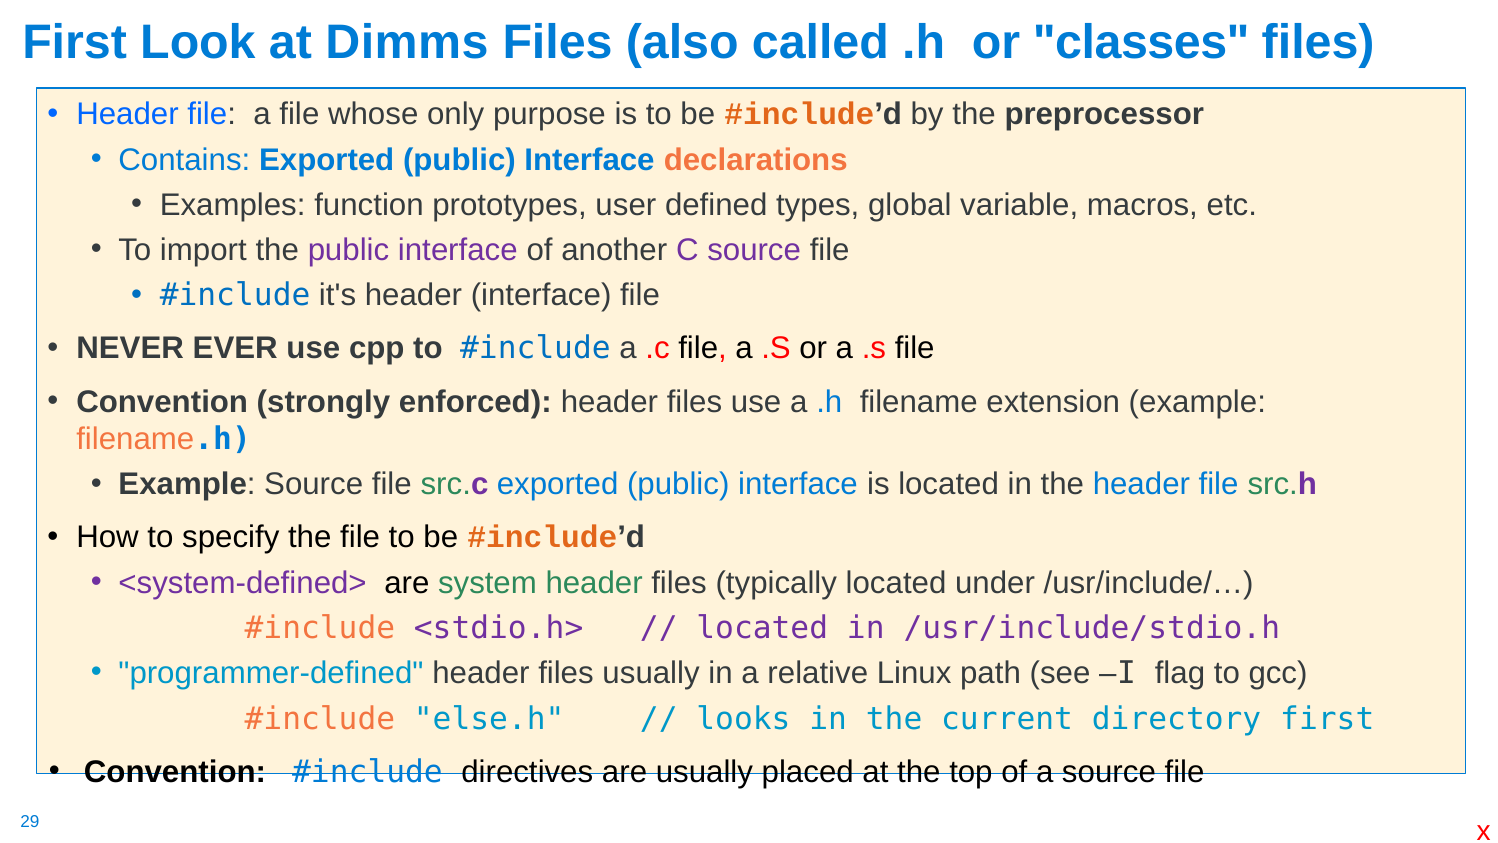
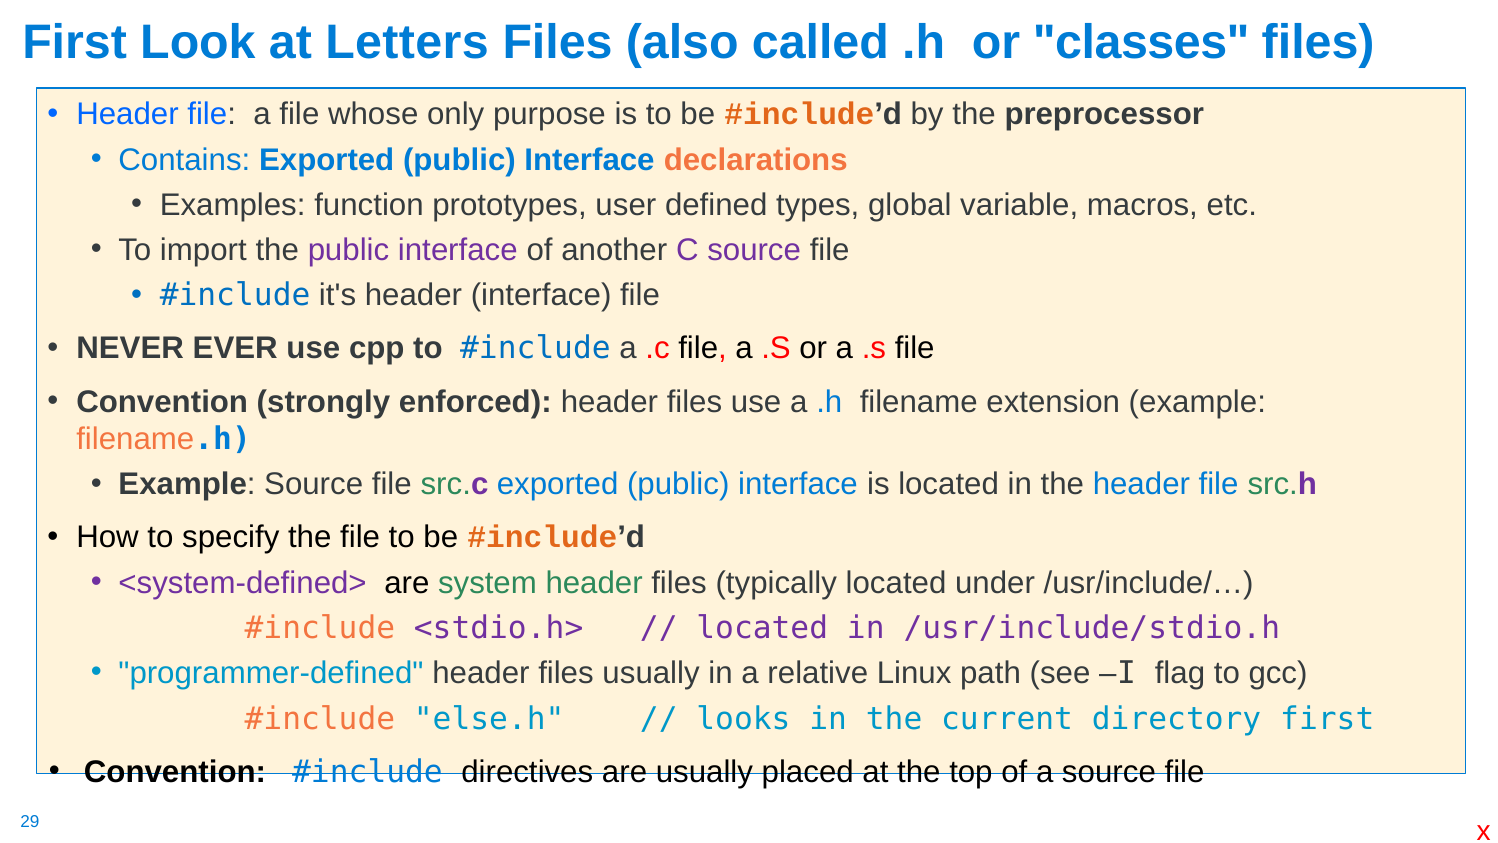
Dimms: Dimms -> Letters (407, 43)
